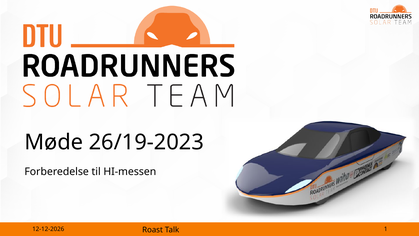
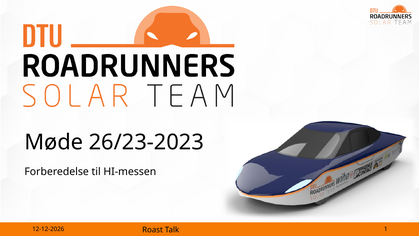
26/19-2023: 26/19-2023 -> 26/23-2023 (146, 142)
